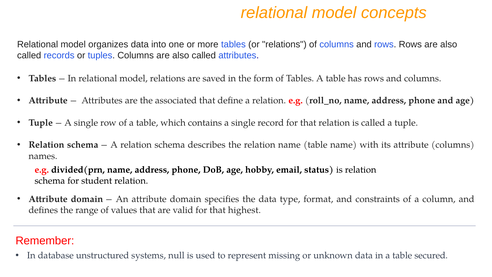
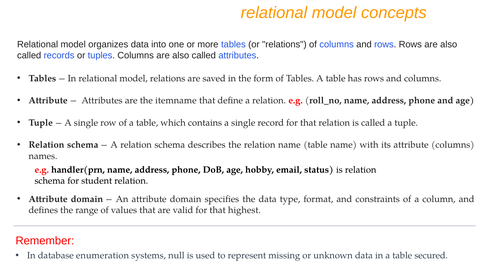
associated: associated -> itemname (176, 100)
divided(prn: divided(prn -> handler(prn (78, 170)
unstructured: unstructured -> enumeration (102, 255)
